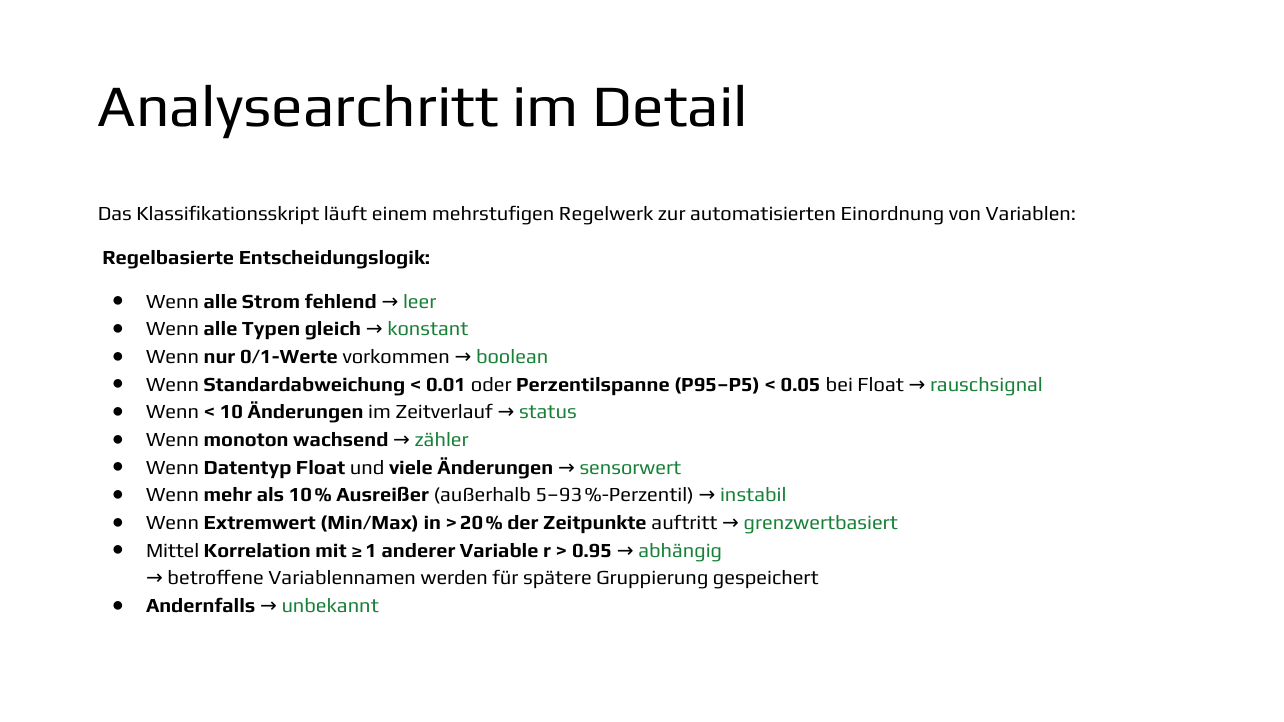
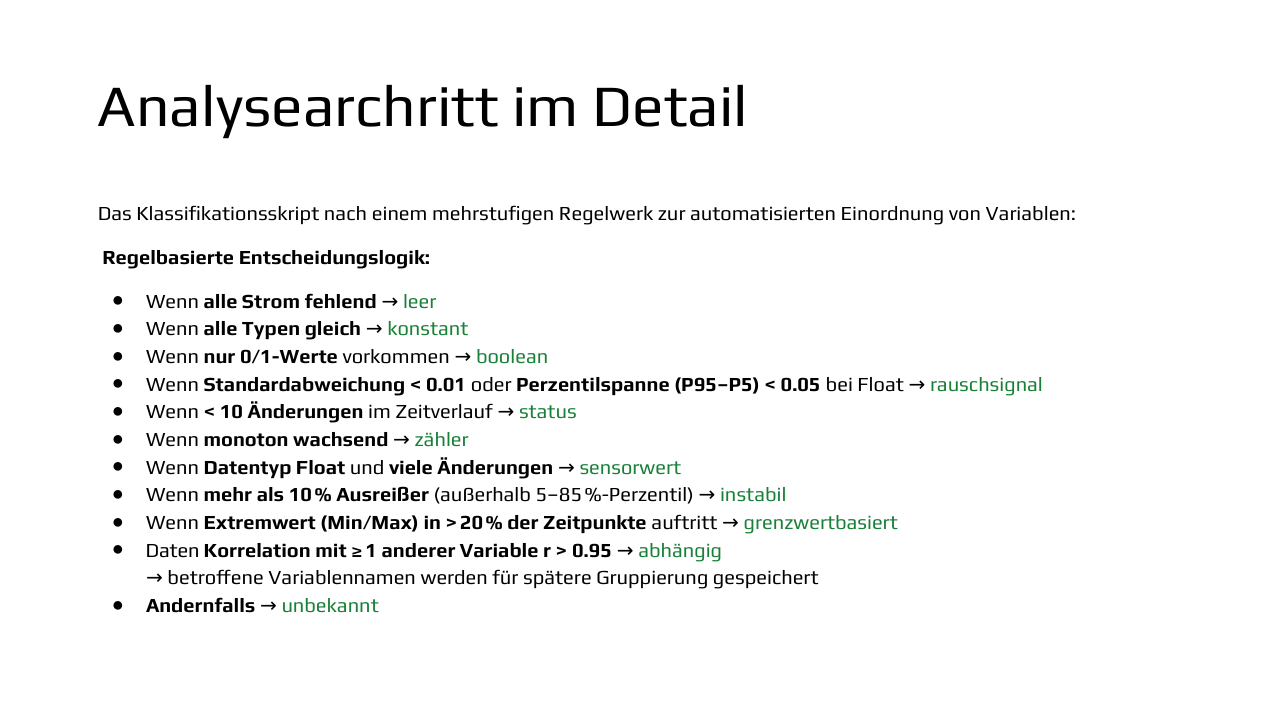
läuft: läuft -> nach (346, 214)
5–93: 5–93 -> 5–85 (559, 495)
Mittel: Mittel -> Daten (173, 551)
